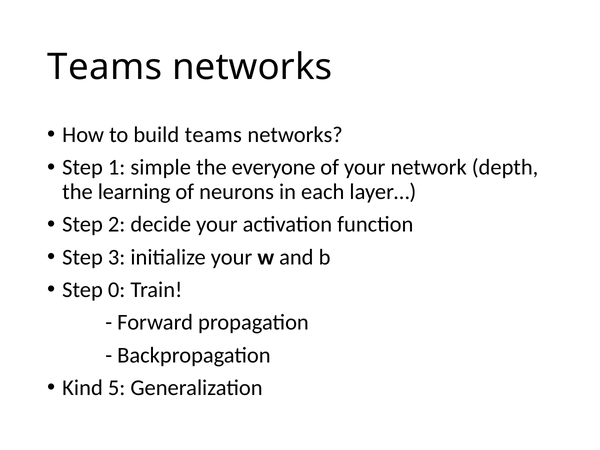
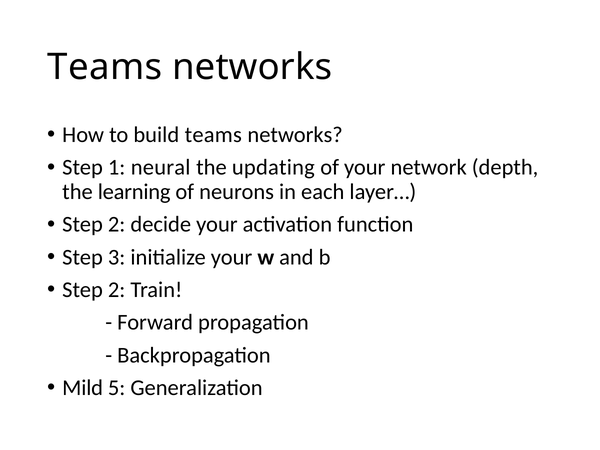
simple: simple -> neural (161, 167)
everyone: everyone -> updating (273, 167)
0: 0 -> 2 (117, 290)
Kind: Kind -> Mild (83, 388)
